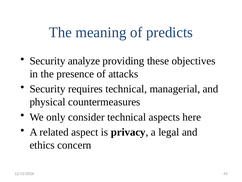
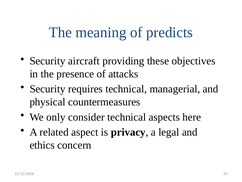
analyze: analyze -> aircraft (84, 61)
